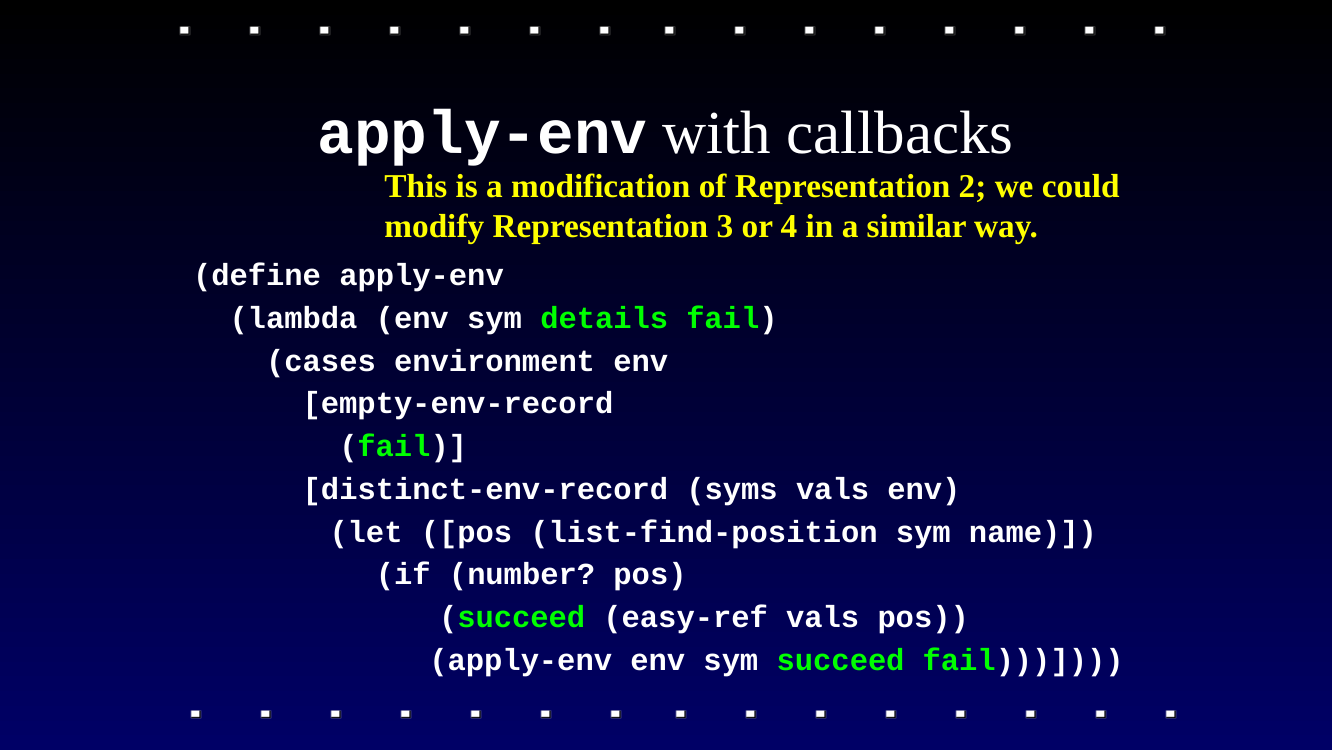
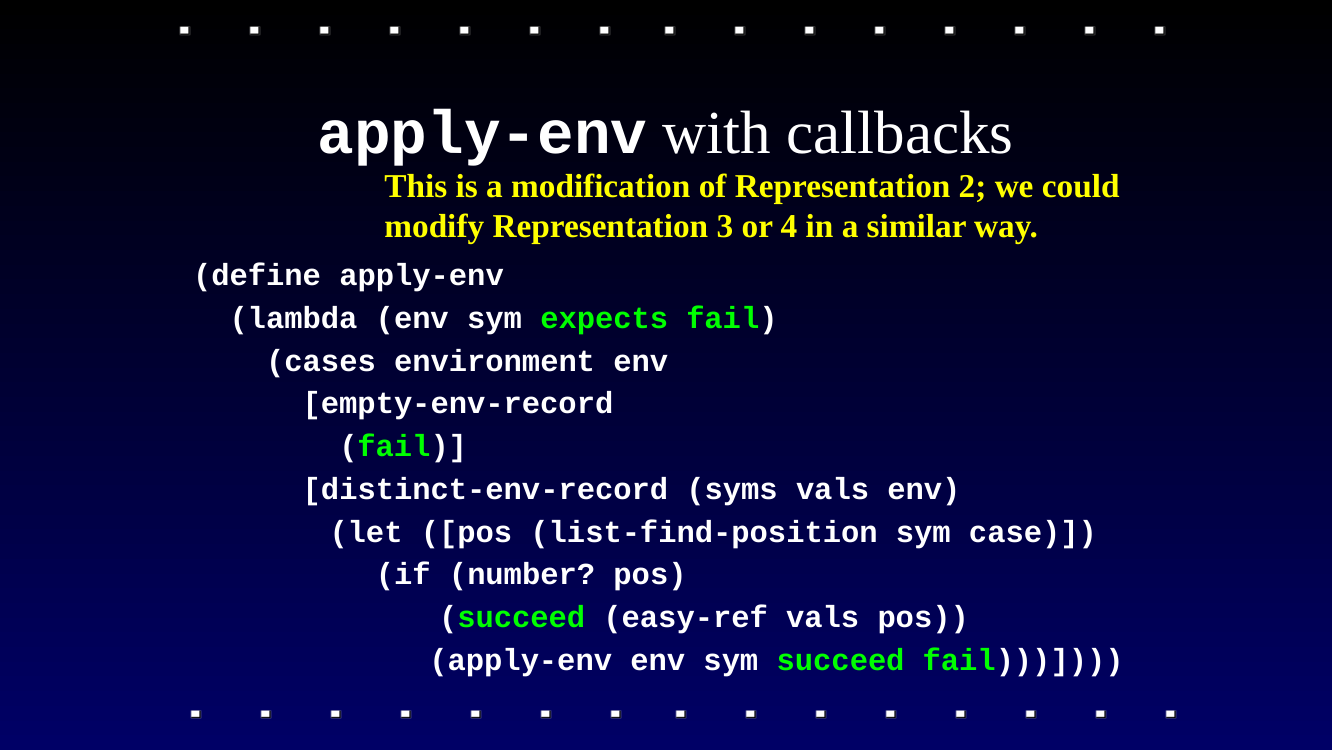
details: details -> expects (604, 318)
name: name -> case (1033, 531)
